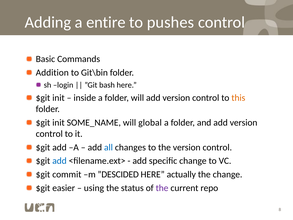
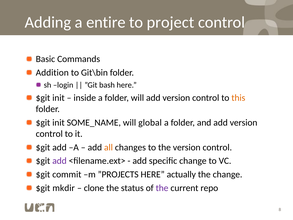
pushes: pushes -> project (171, 22)
all colour: blue -> orange (108, 147)
add colour: blue -> purple (59, 161)
”DESCIDED: ”DESCIDED -> ”PROJECTS (118, 174)
easier: easier -> mkdir (64, 188)
using: using -> clone (94, 188)
